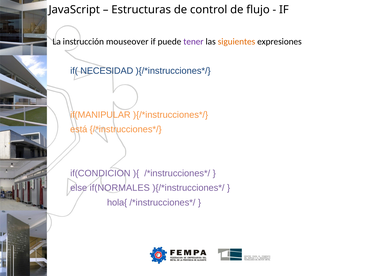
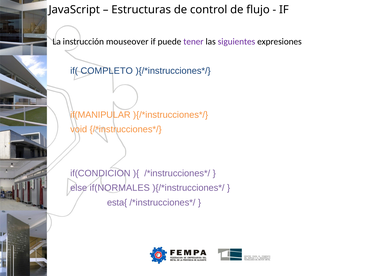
siguientes colour: orange -> purple (237, 42)
NECESIDAD: NECESIDAD -> COMPLETO (107, 71)
está: está -> void (79, 129)
hola{: hola{ -> esta{ (117, 202)
